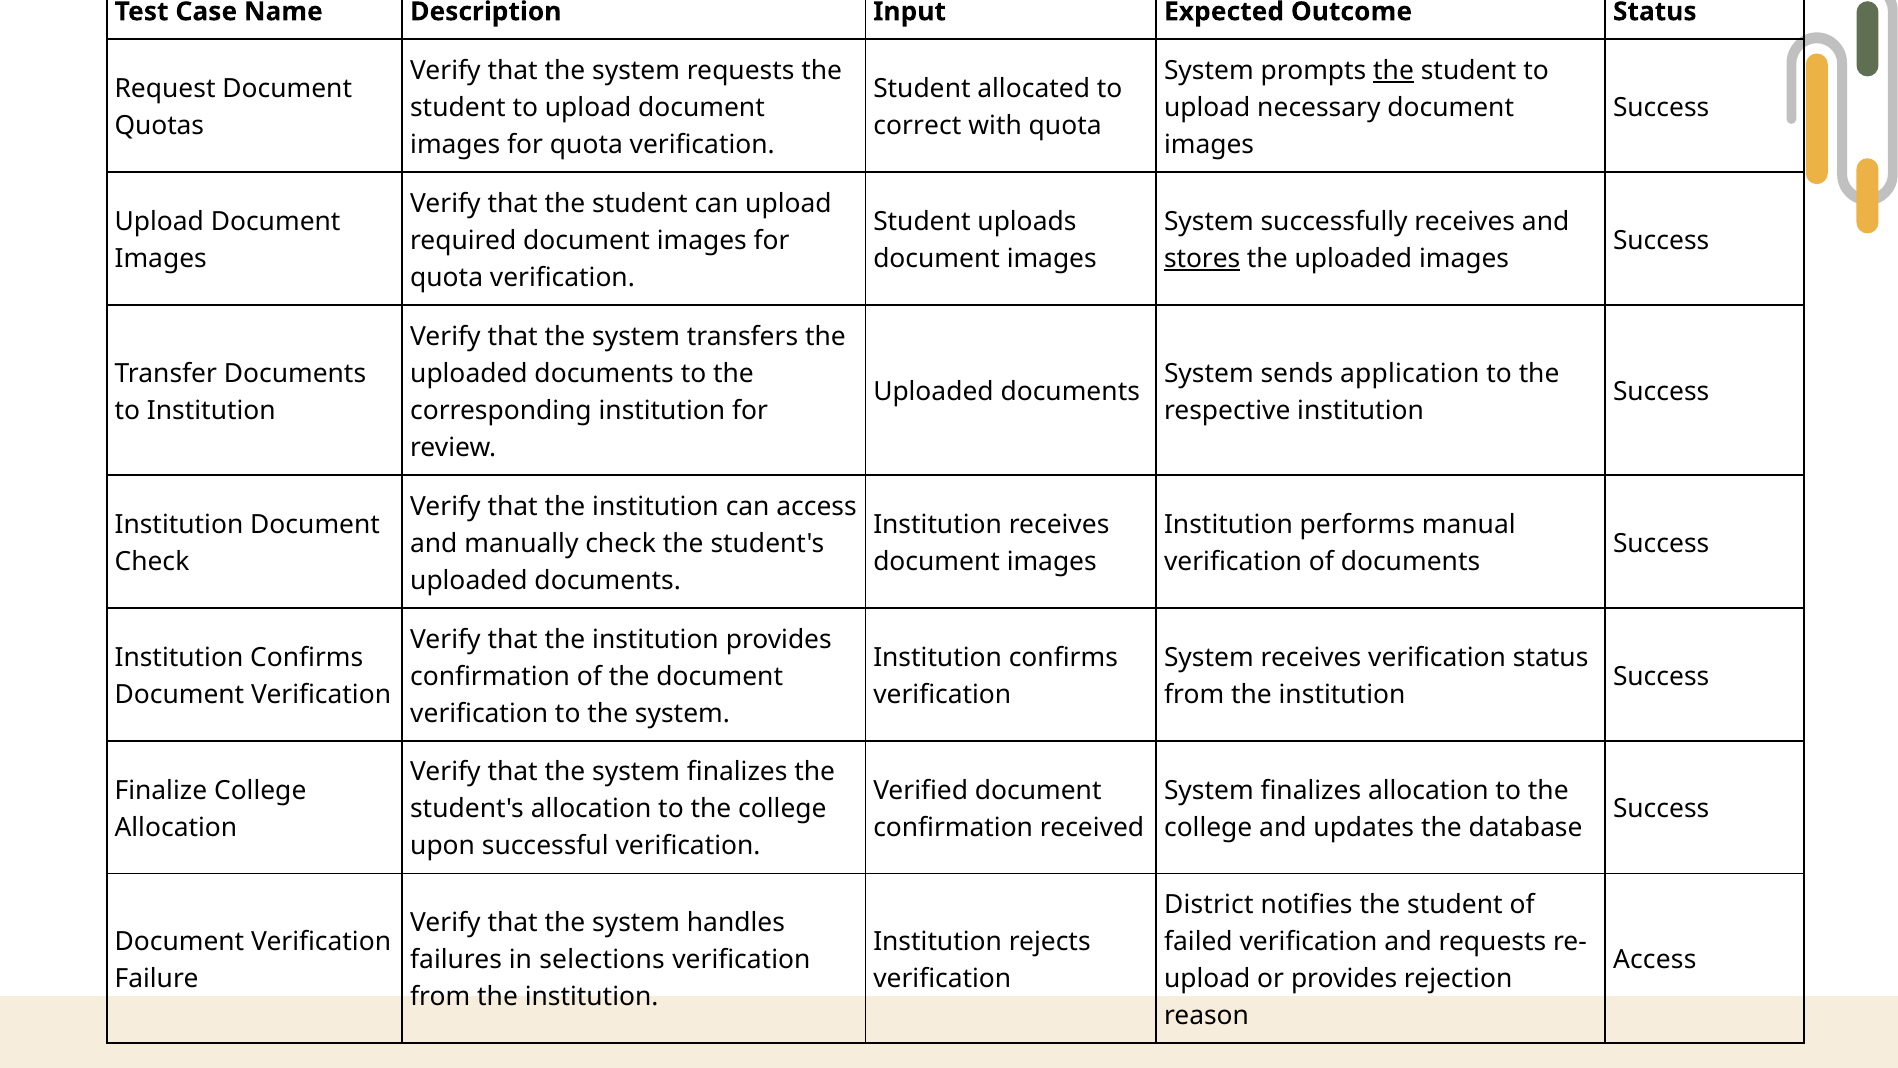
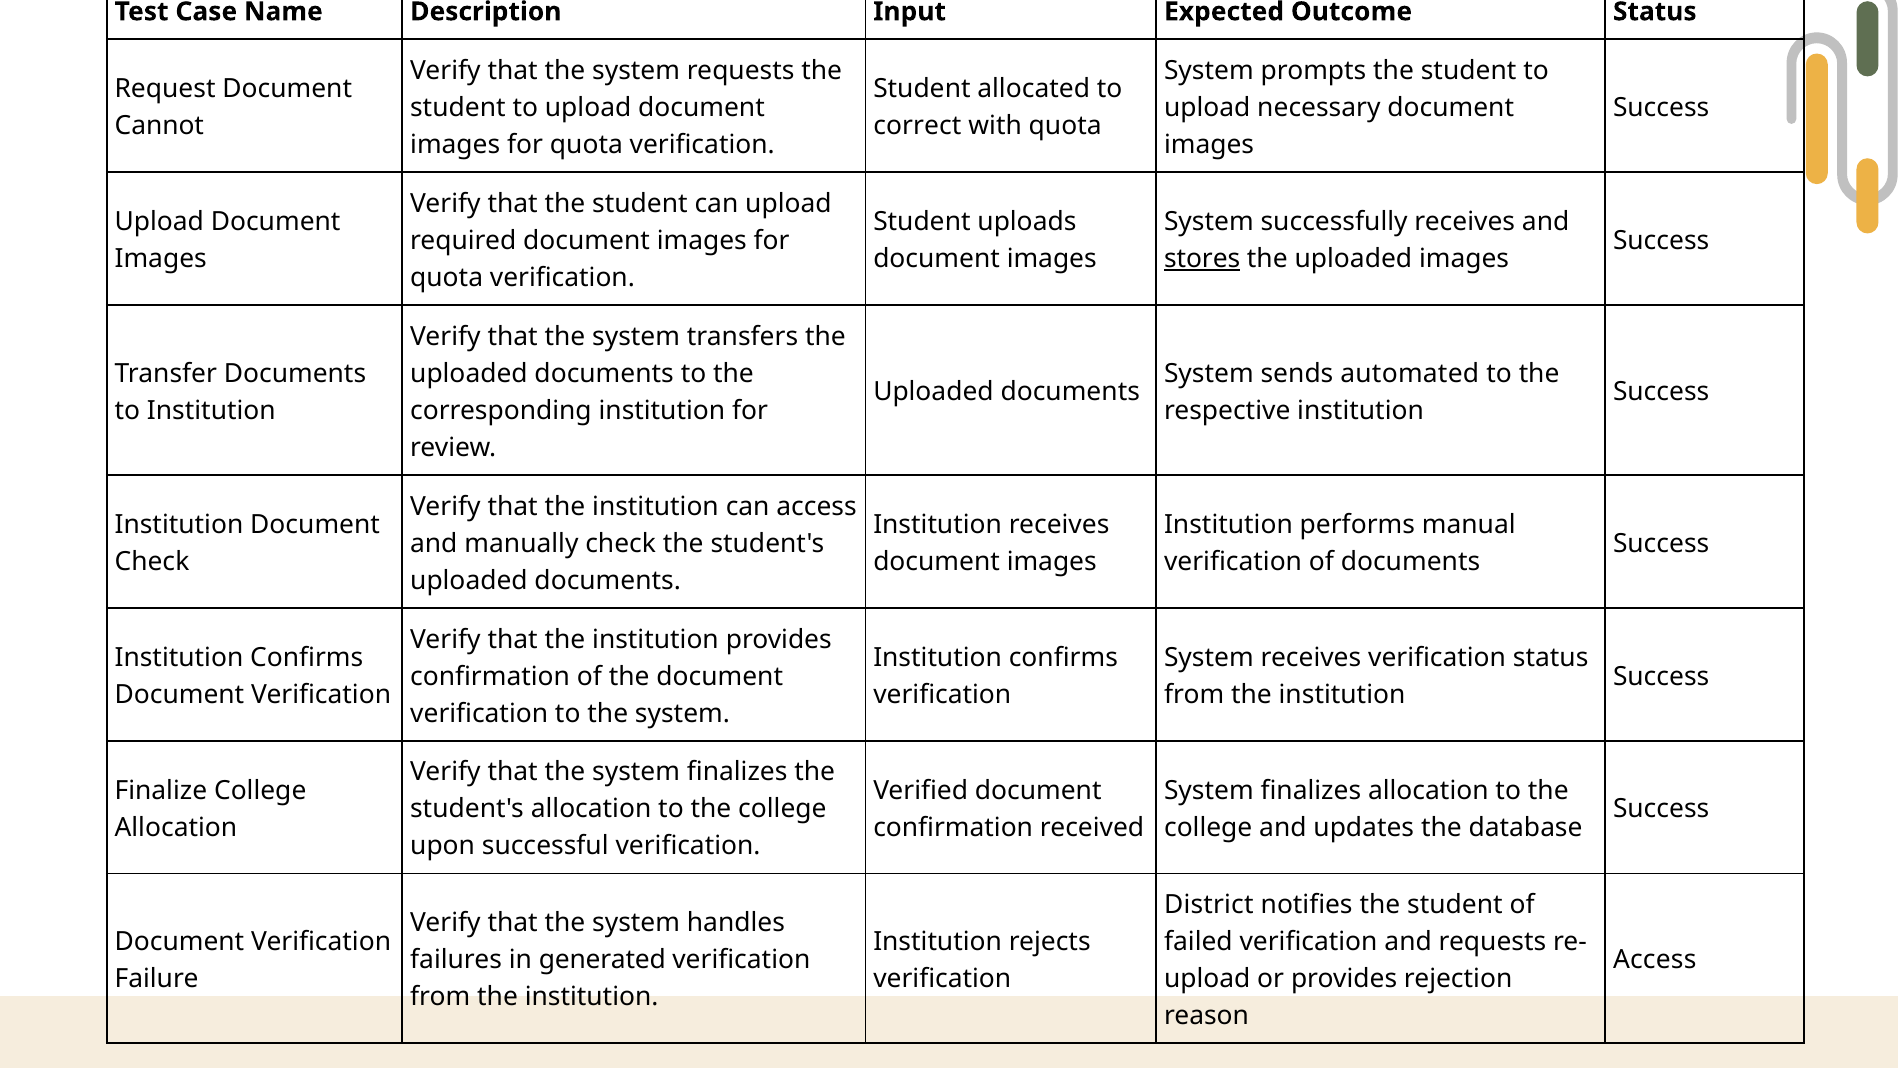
the underline: present -> none (1394, 71)
Quotas: Quotas -> Cannot (159, 126)
application: application -> automated (1410, 373)
selections: selections -> generated (602, 960)
